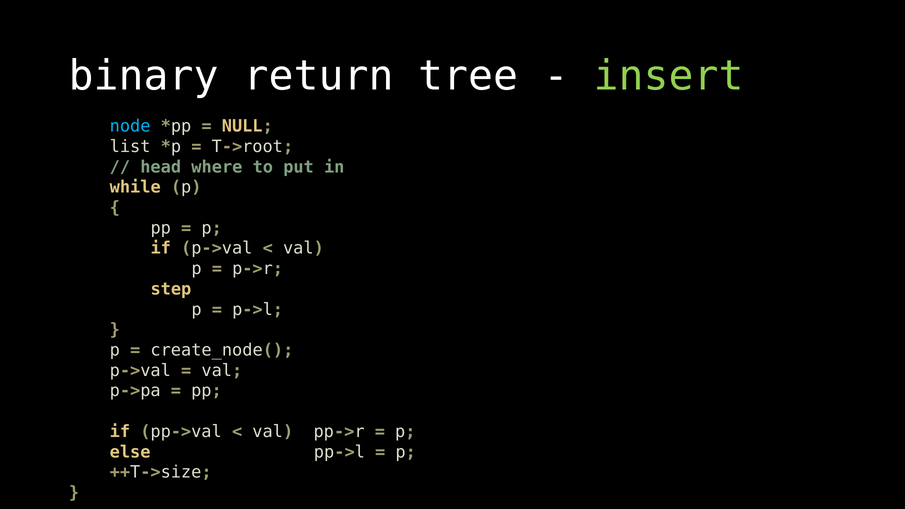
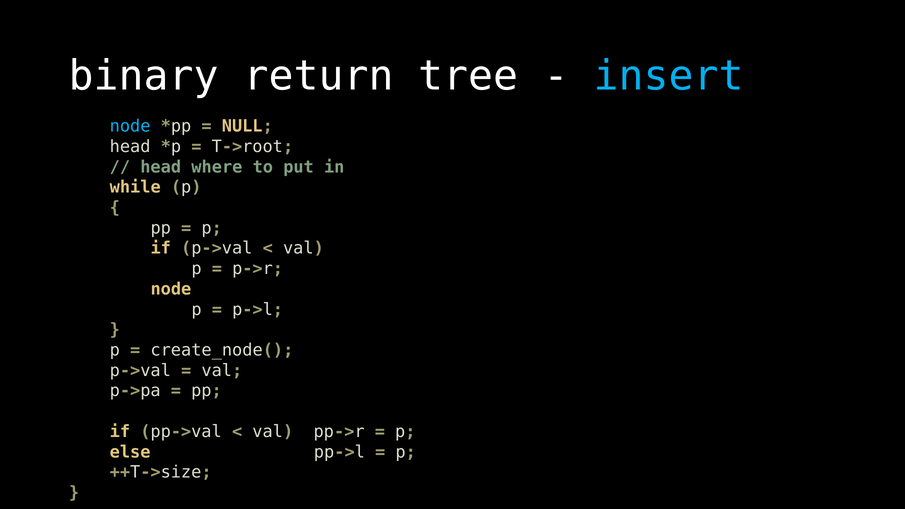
insert colour: light green -> light blue (669, 76)
list: list -> head (130, 147)
step: step -> node (171, 289)
